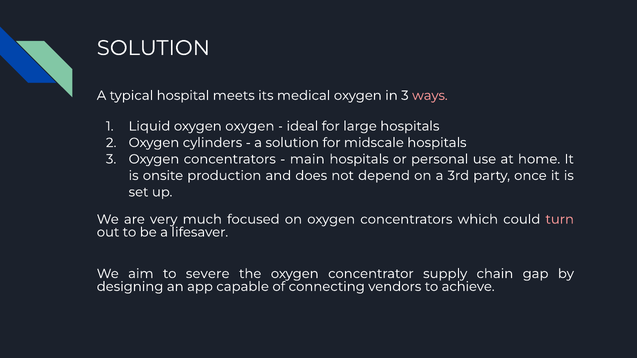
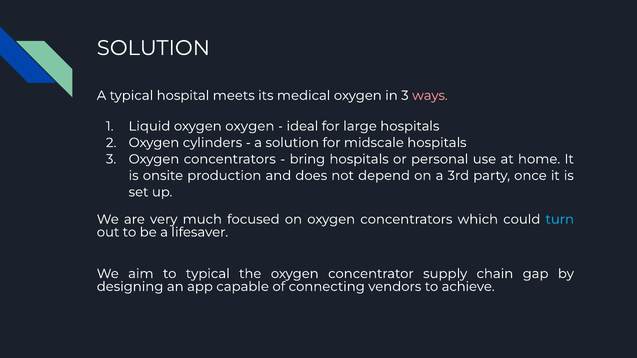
main: main -> bring (307, 159)
turn colour: pink -> light blue (560, 220)
to severe: severe -> typical (208, 274)
